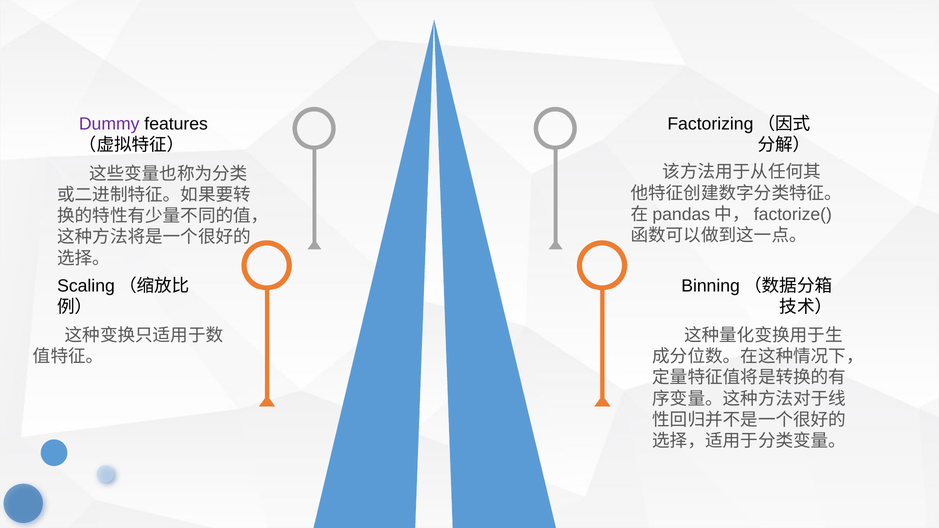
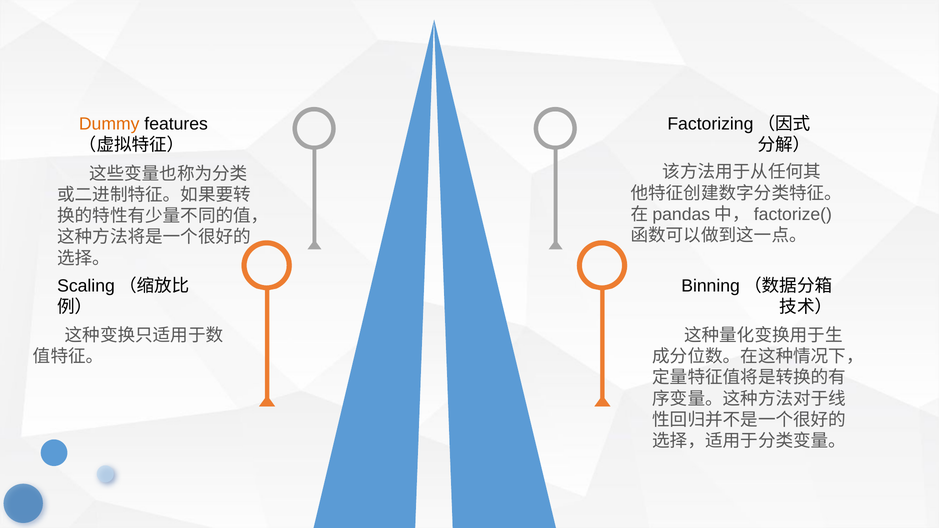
Dummy colour: purple -> orange (109, 124)
